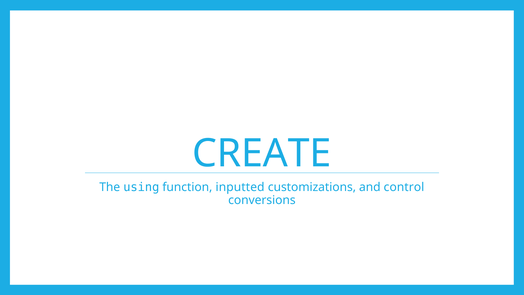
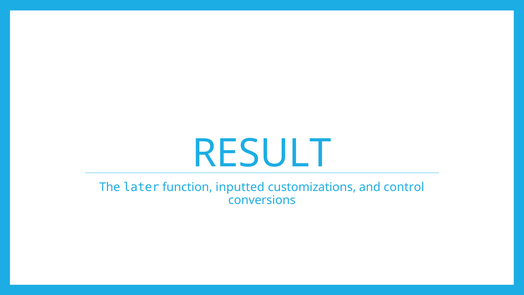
CREATE: CREATE -> RESULT (262, 153)
using: using -> later (141, 187)
